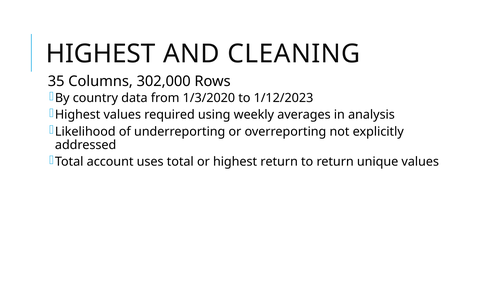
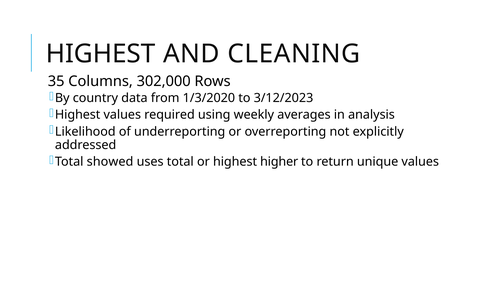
1/12/2023: 1/12/2023 -> 3/12/2023 (284, 98)
account: account -> showed (110, 161)
highest return: return -> higher (279, 161)
